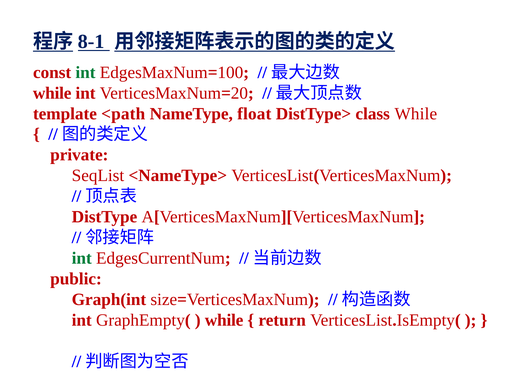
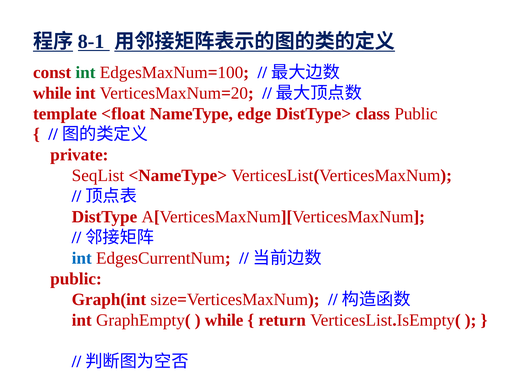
<path: <path -> <float (123, 114)
float: float -> edge (254, 114)
class While: While -> Public (416, 114)
int colour: green -> blue (82, 258)
